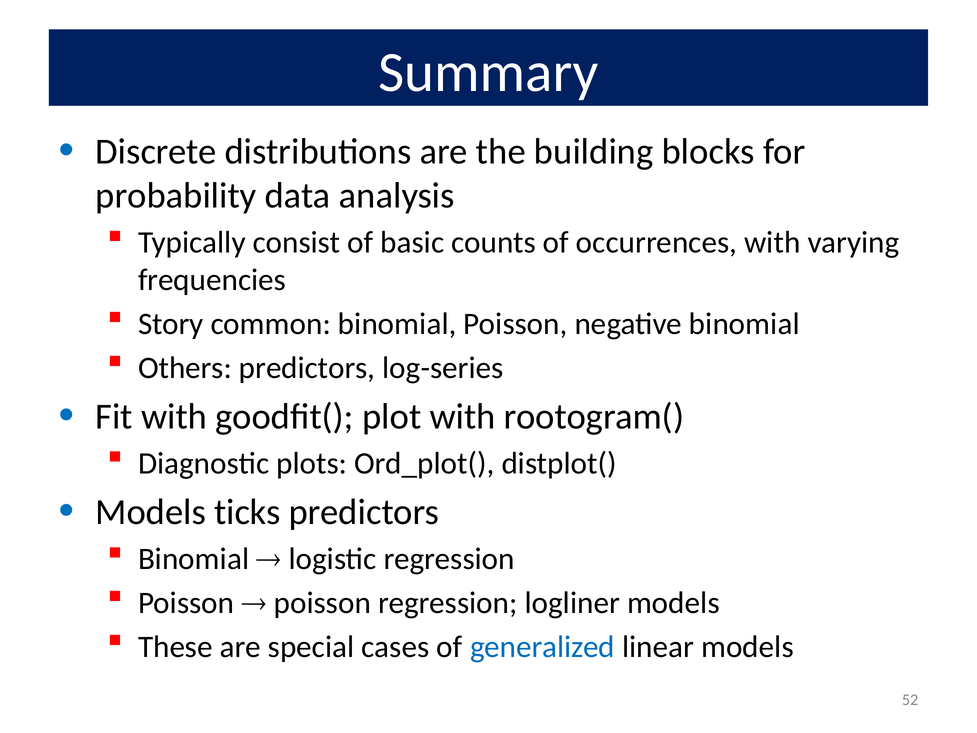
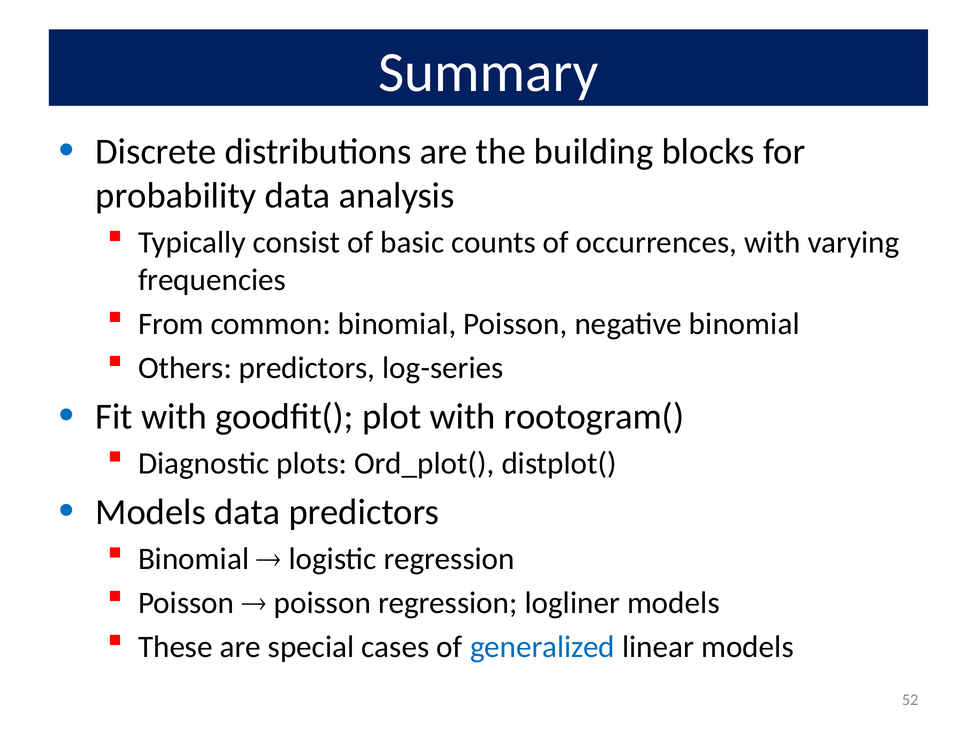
Story: Story -> From (171, 324)
Models ticks: ticks -> data (247, 512)
